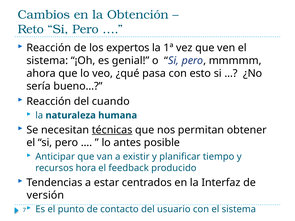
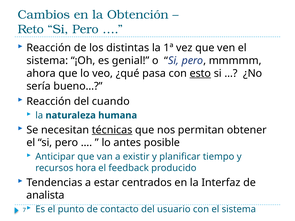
expertos: expertos -> distintas (128, 48)
esto underline: none -> present (200, 73)
versión: versión -> analista (45, 196)
